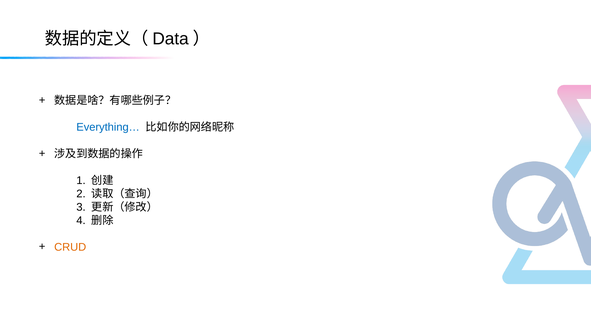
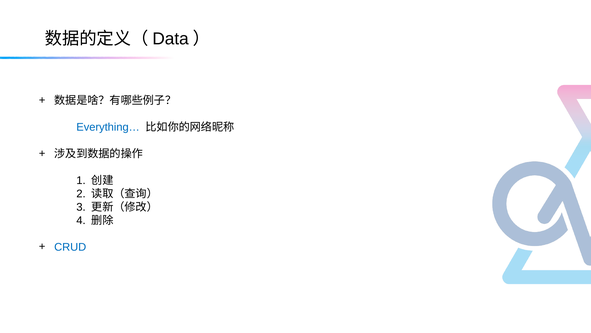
CRUD colour: orange -> blue (70, 247)
